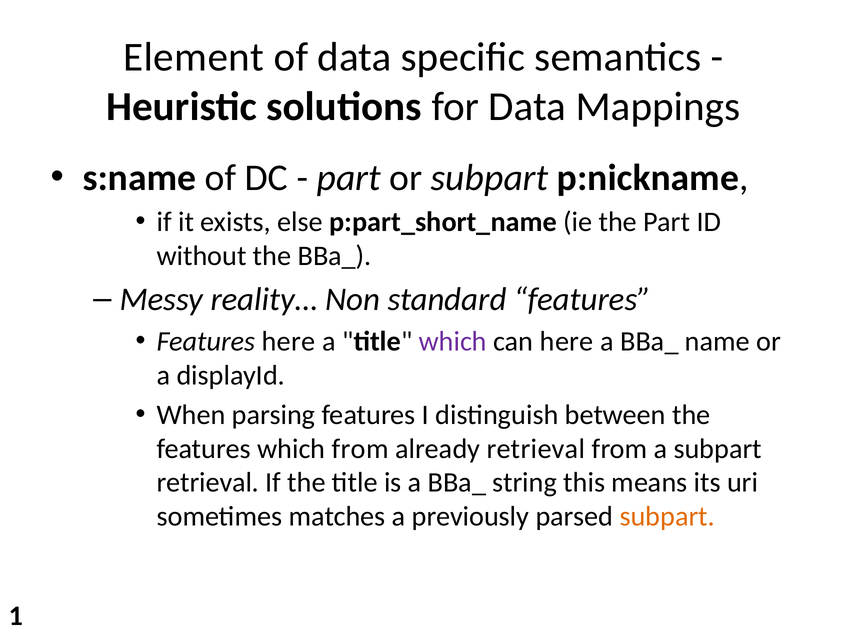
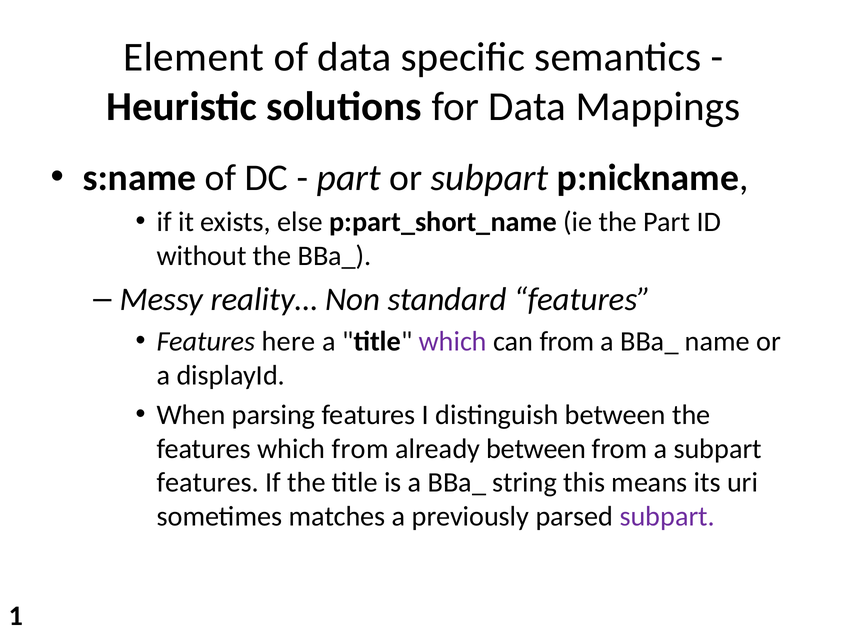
can here: here -> from (567, 342)
already retrieval: retrieval -> between (536, 449)
retrieval: retrieval -> features (208, 483)
subpart colour: orange -> purple (667, 517)
